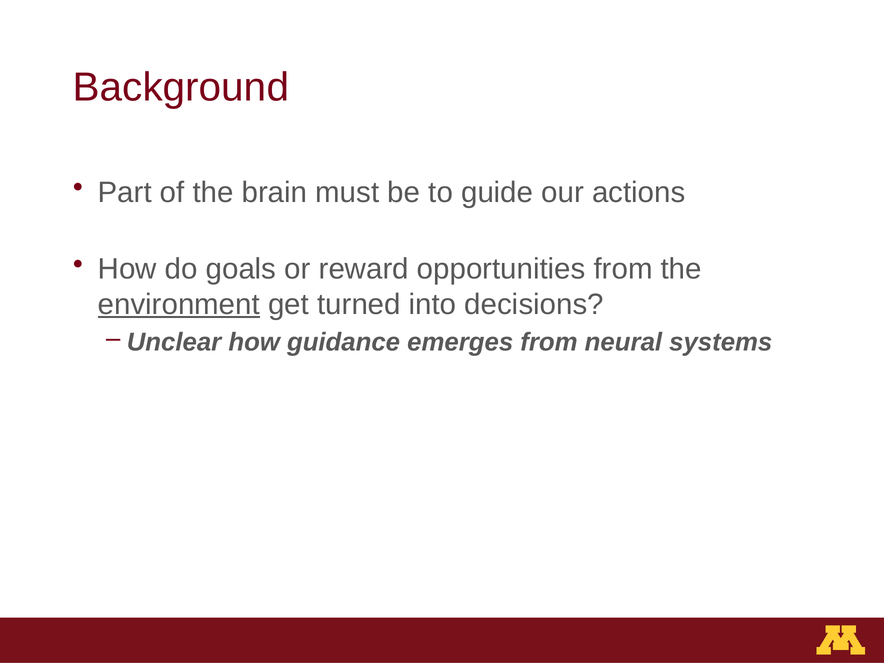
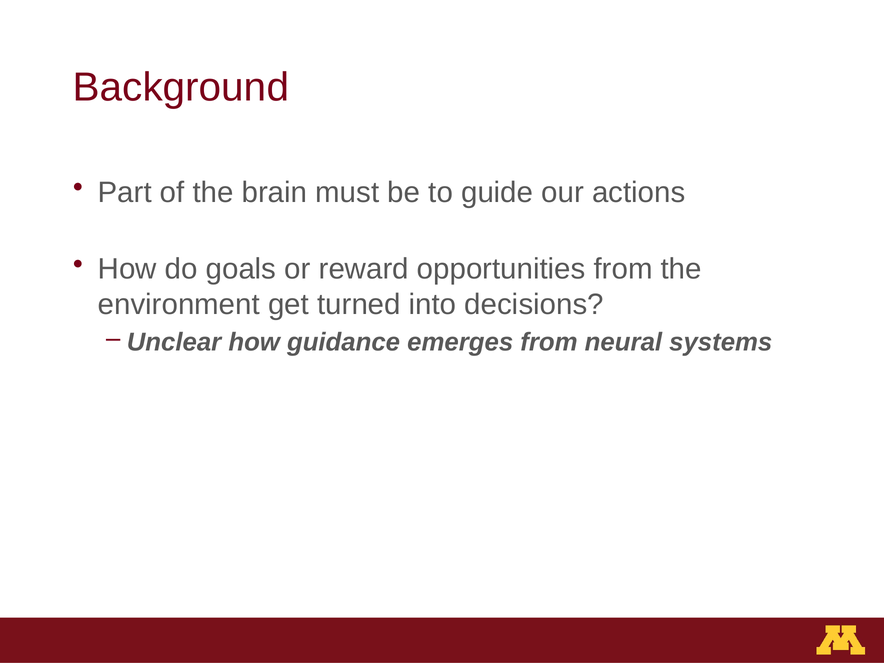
environment underline: present -> none (179, 304)
